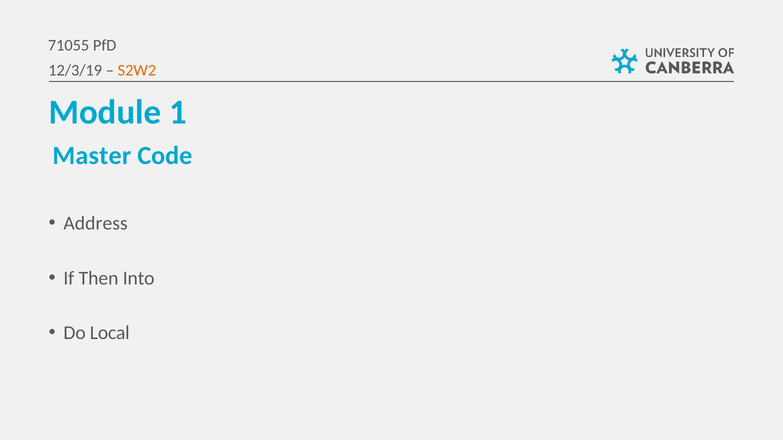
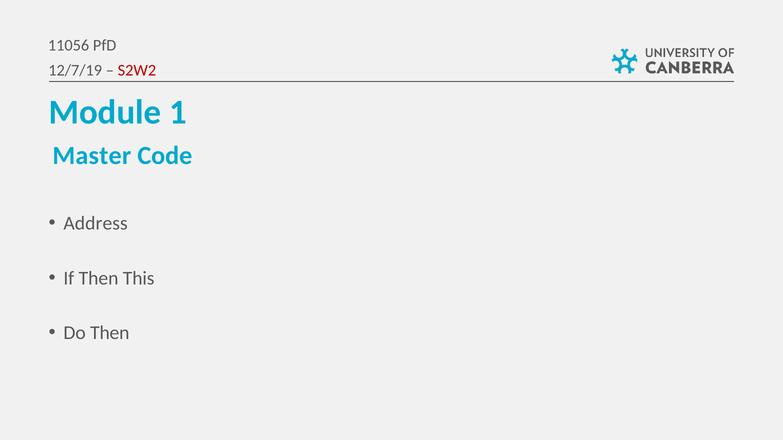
71055: 71055 -> 11056 (69, 45)
12/3/19: 12/3/19 -> 12/7/19 (75, 71)
S2W2 colour: orange -> red (137, 71)
Into: Into -> This (139, 279)
Do Local: Local -> Then (110, 333)
